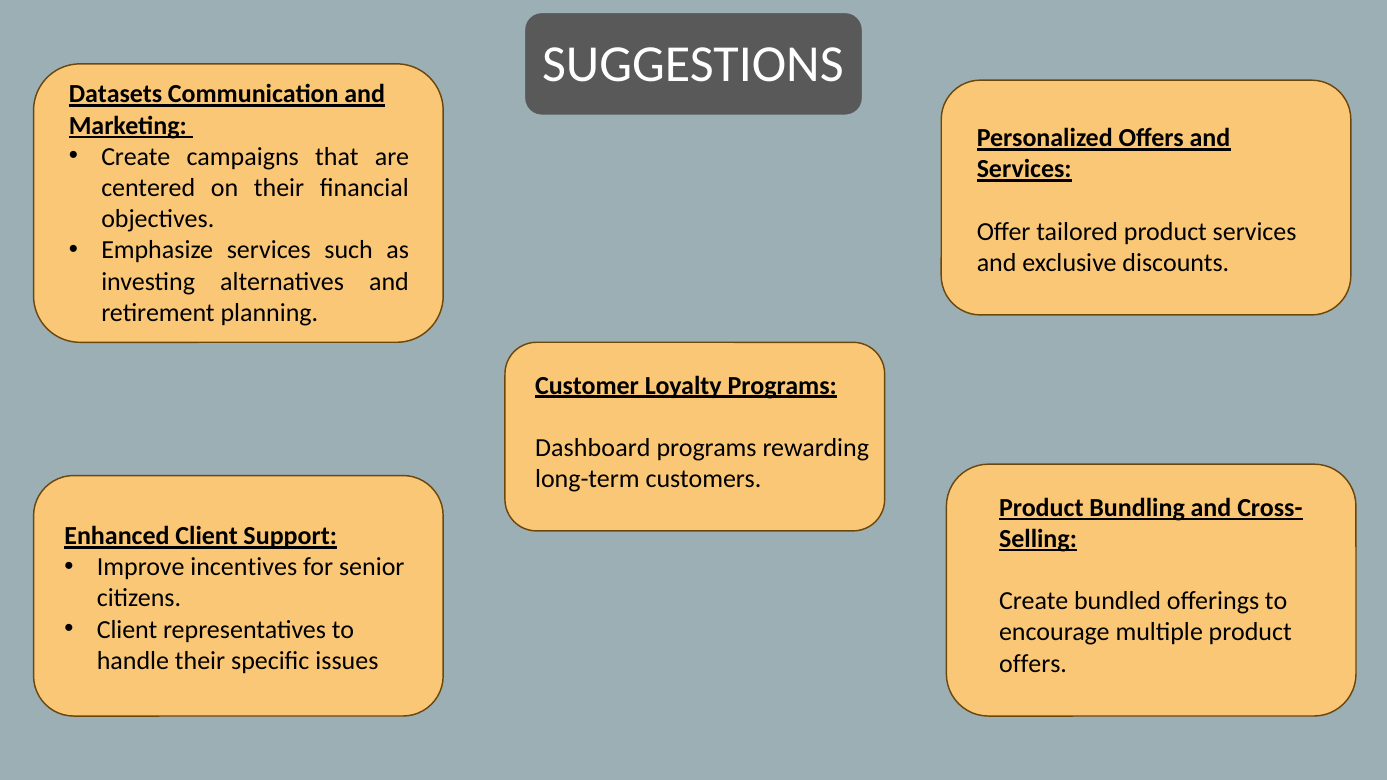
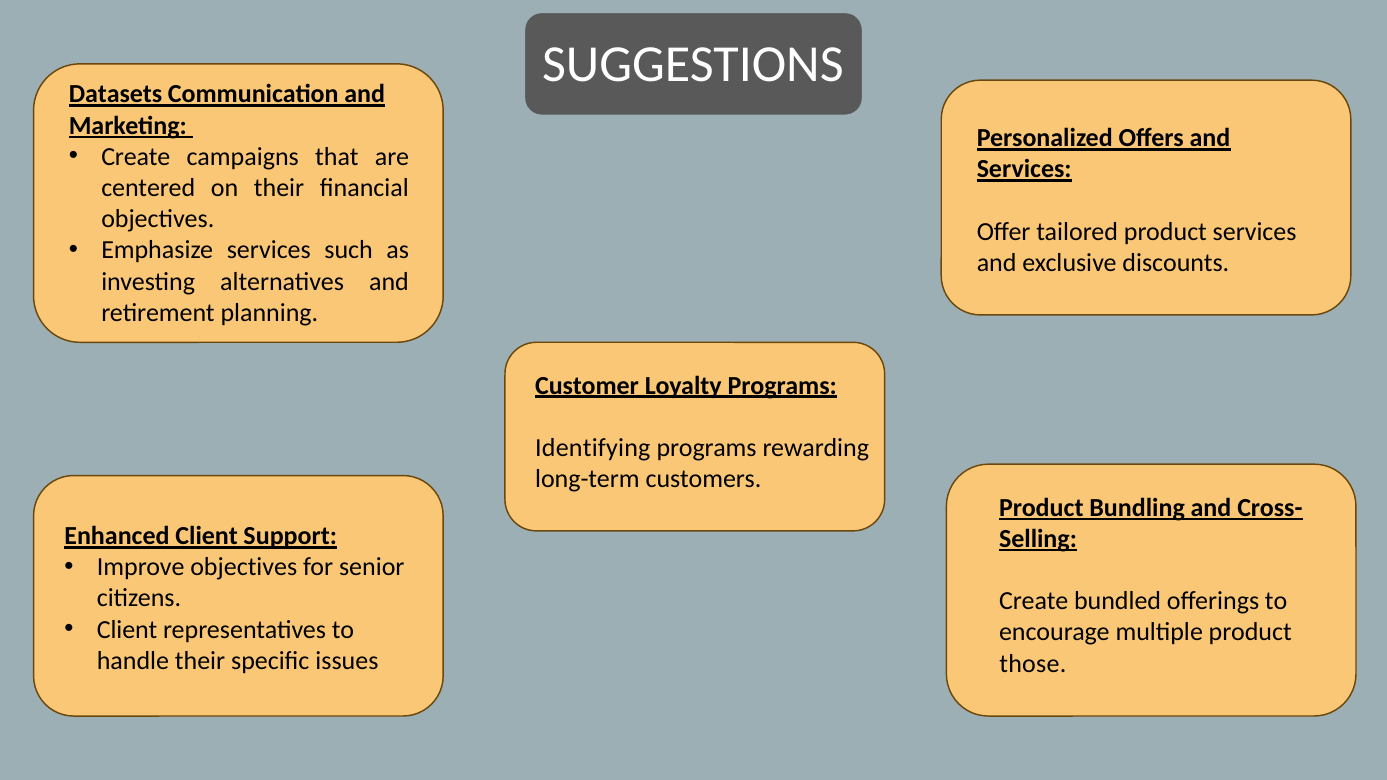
Dashboard: Dashboard -> Identifying (593, 448)
Improve incentives: incentives -> objectives (244, 567)
offers: offers -> those (1033, 664)
